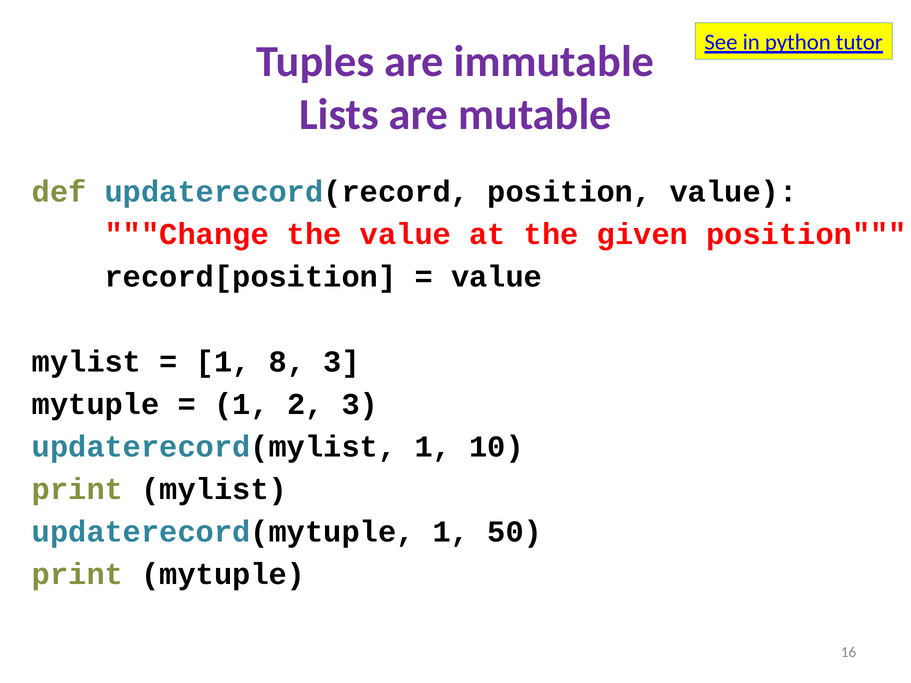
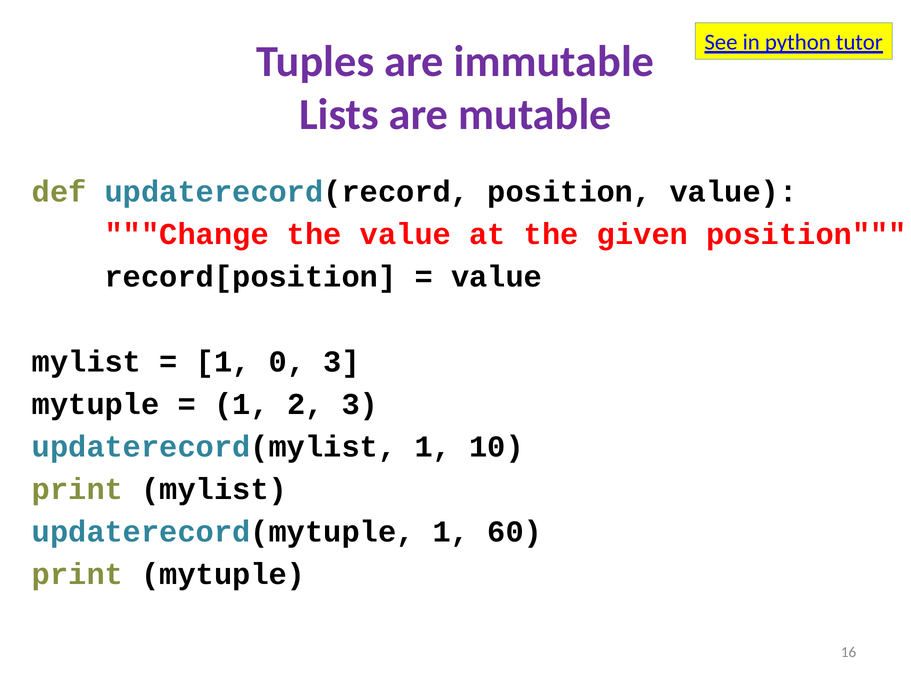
8: 8 -> 0 (287, 362)
50: 50 -> 60 (515, 532)
